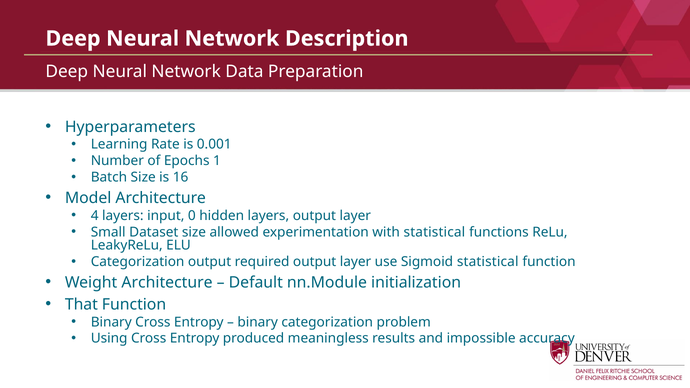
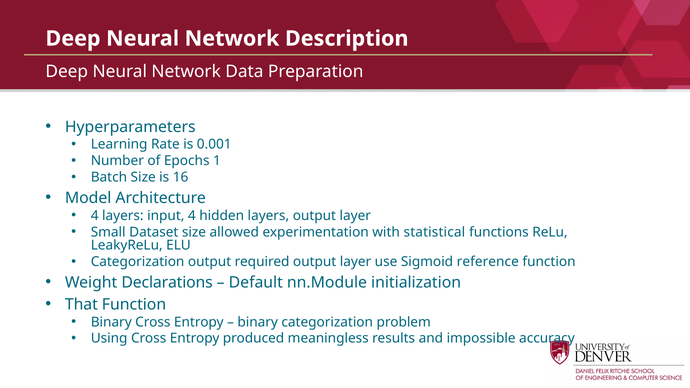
input 0: 0 -> 4 (192, 216)
Sigmoid statistical: statistical -> reference (488, 262)
Weight Architecture: Architecture -> Declarations (167, 283)
